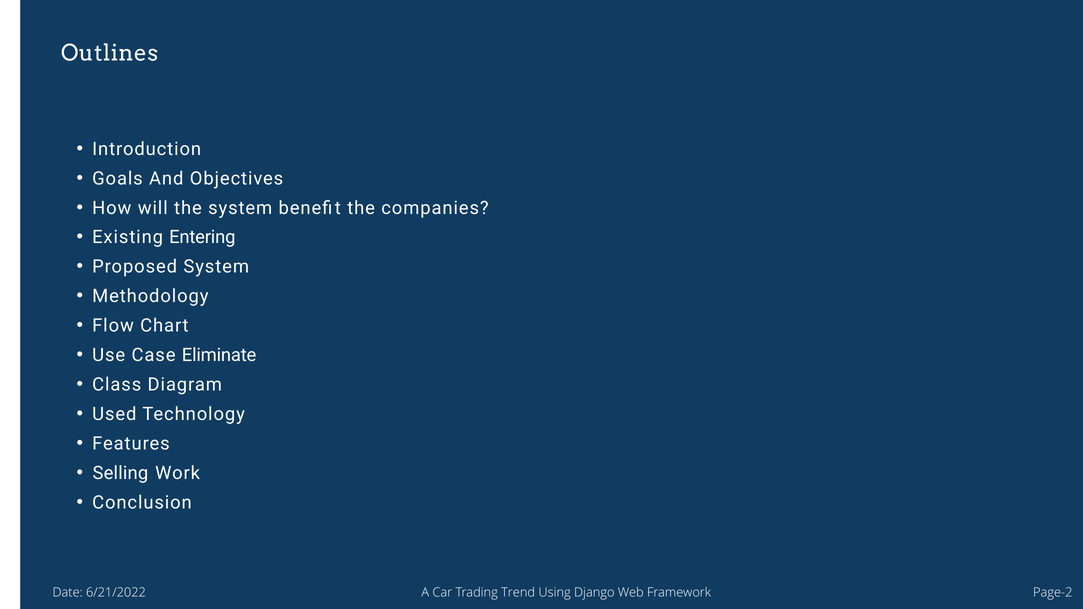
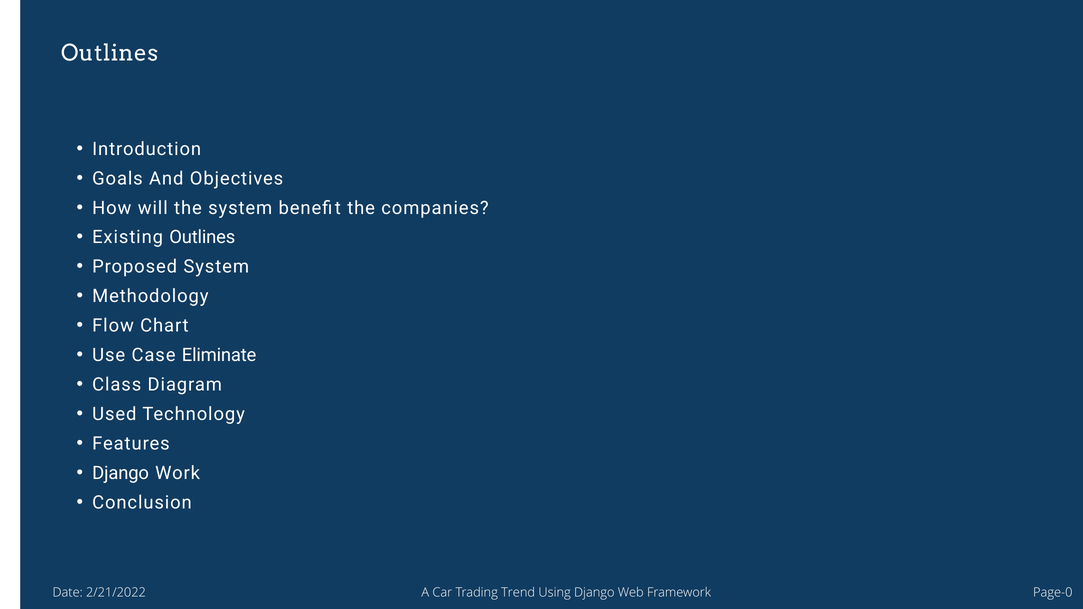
Existing Entering: Entering -> Outlines (202, 237)
Selling: Selling -> Django (121, 473)
6/21/2022: 6/21/2022 -> 2/21/2022 (116, 593)
Page-2: Page-2 -> Page-0 (1053, 593)
